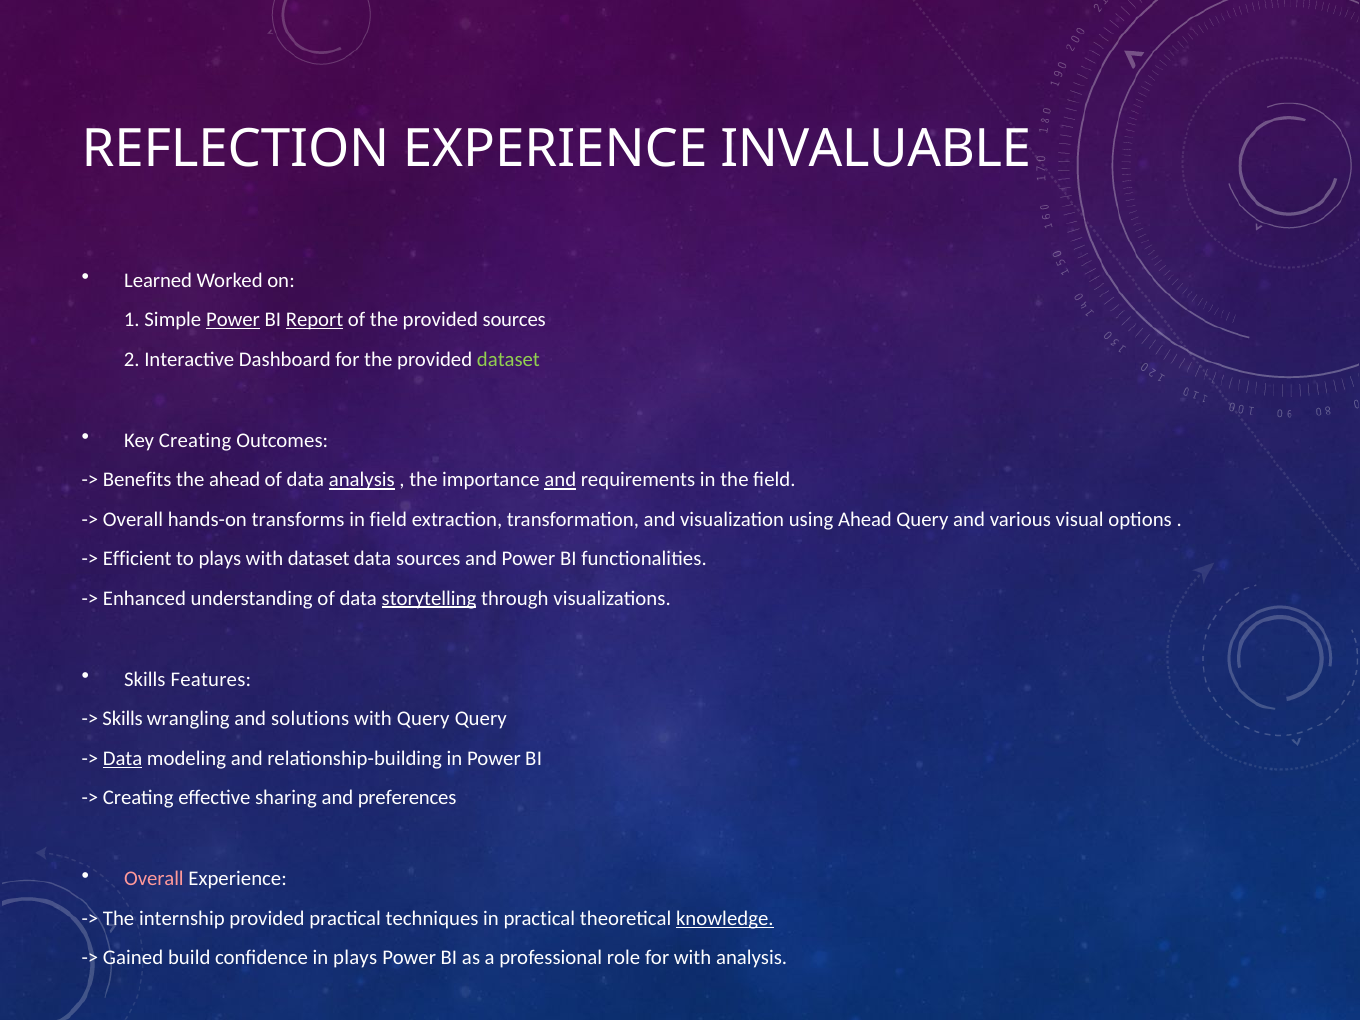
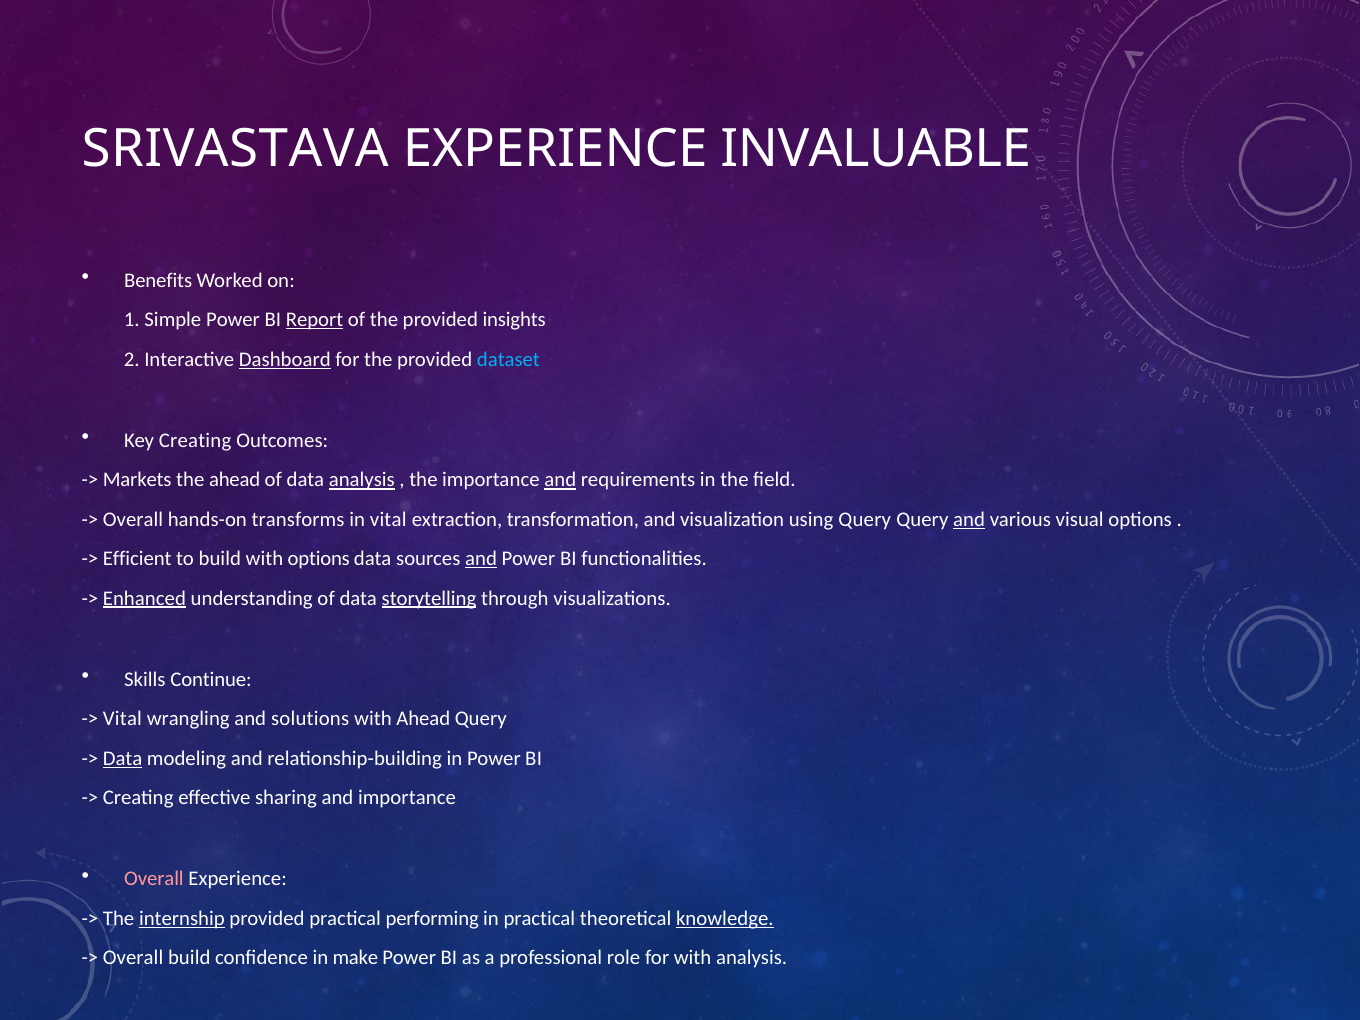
REFLECTION: REFLECTION -> SRIVASTAVA (235, 149)
Learned: Learned -> Benefits (158, 280)
Power underline: present -> none (233, 320)
provided sources: sources -> insights (514, 320)
Dashboard underline: none -> present (285, 359)
dataset colour: light green -> light blue (508, 359)
Benefits: Benefits -> Markets (137, 480)
in field: field -> vital (388, 519)
using Ahead: Ahead -> Query (865, 519)
and underline: none -> present (969, 519)
to plays: plays -> build (220, 559)
with dataset: dataset -> options (319, 559)
and underline: none -> present (481, 559)
Enhanced underline: none -> present (144, 598)
Features: Features -> Continue (211, 680)
Skills: Skills -> Vital (122, 719)
with Query: Query -> Ahead (423, 719)
and preferences: preferences -> importance (407, 798)
internship underline: none -> present (182, 918)
techniques: techniques -> performing (432, 918)
Gained: Gained -> Overall (133, 958)
in plays: plays -> make (355, 958)
